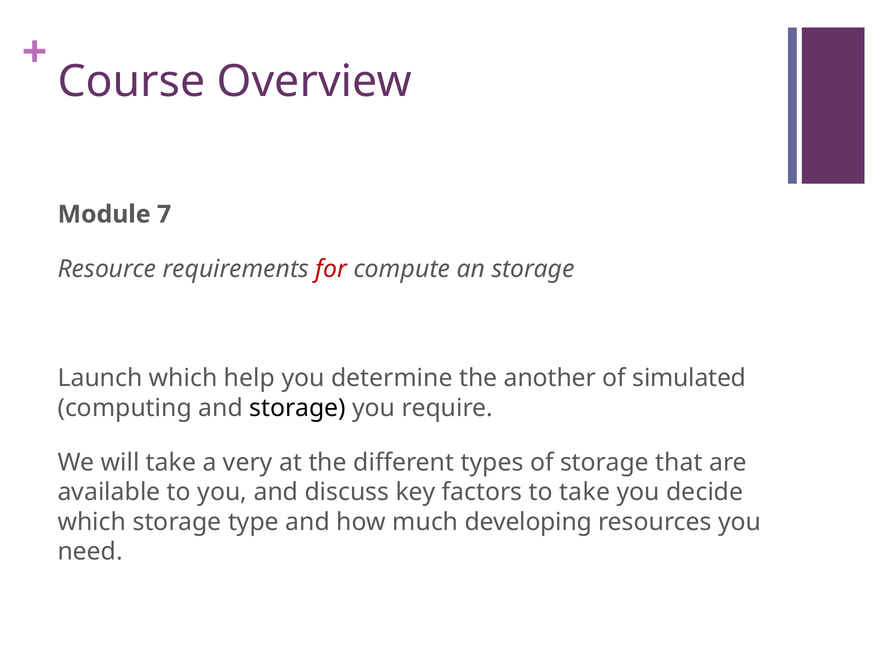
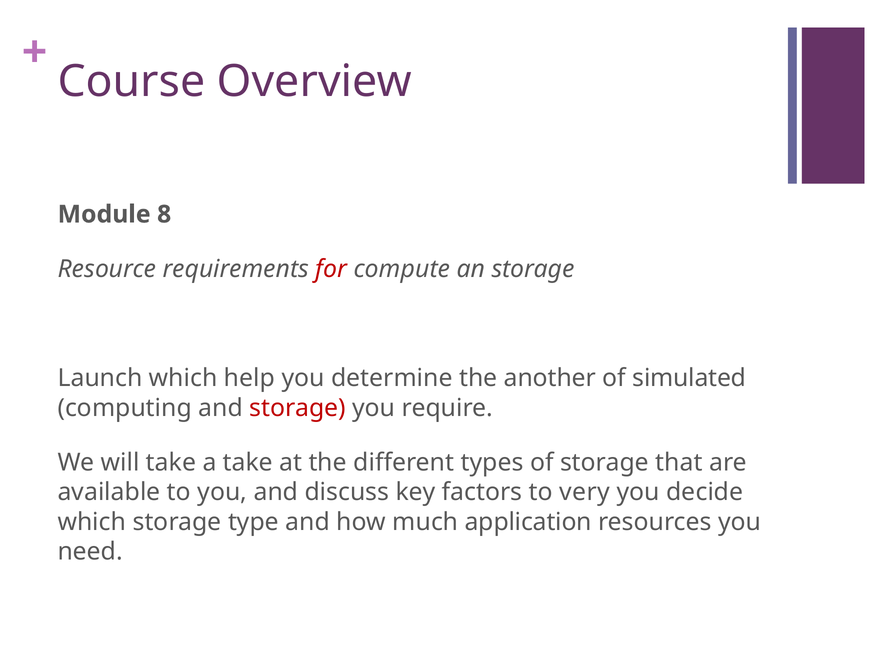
7: 7 -> 8 (164, 215)
storage colour: black -> red (298, 408)
a very: very -> take (248, 463)
to take: take -> very (585, 493)
developing: developing -> application (528, 523)
